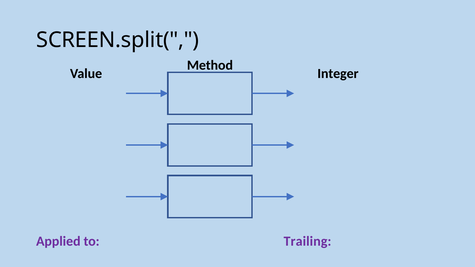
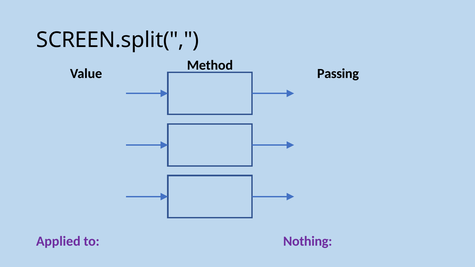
Integer: Integer -> Passing (338, 74)
Trailing: Trailing -> Nothing (308, 241)
